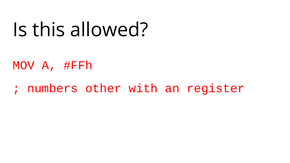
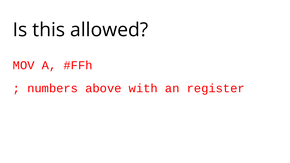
other: other -> above (103, 88)
